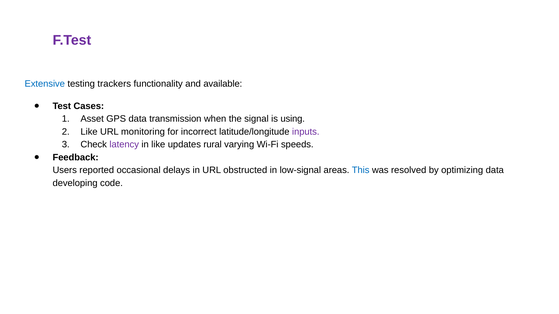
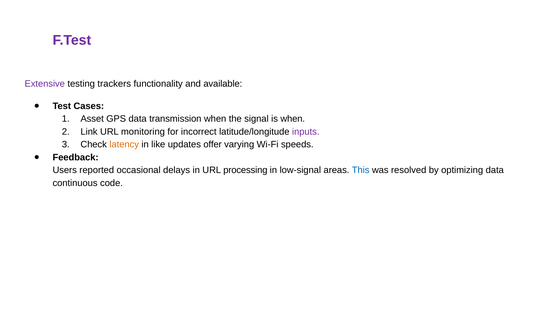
Extensive colour: blue -> purple (45, 84)
is using: using -> when (293, 119)
Like: Like -> Link (89, 132)
latency colour: purple -> orange (124, 145)
rural: rural -> offer (213, 145)
obstructed: obstructed -> processing (245, 170)
developing: developing -> continuous (75, 183)
